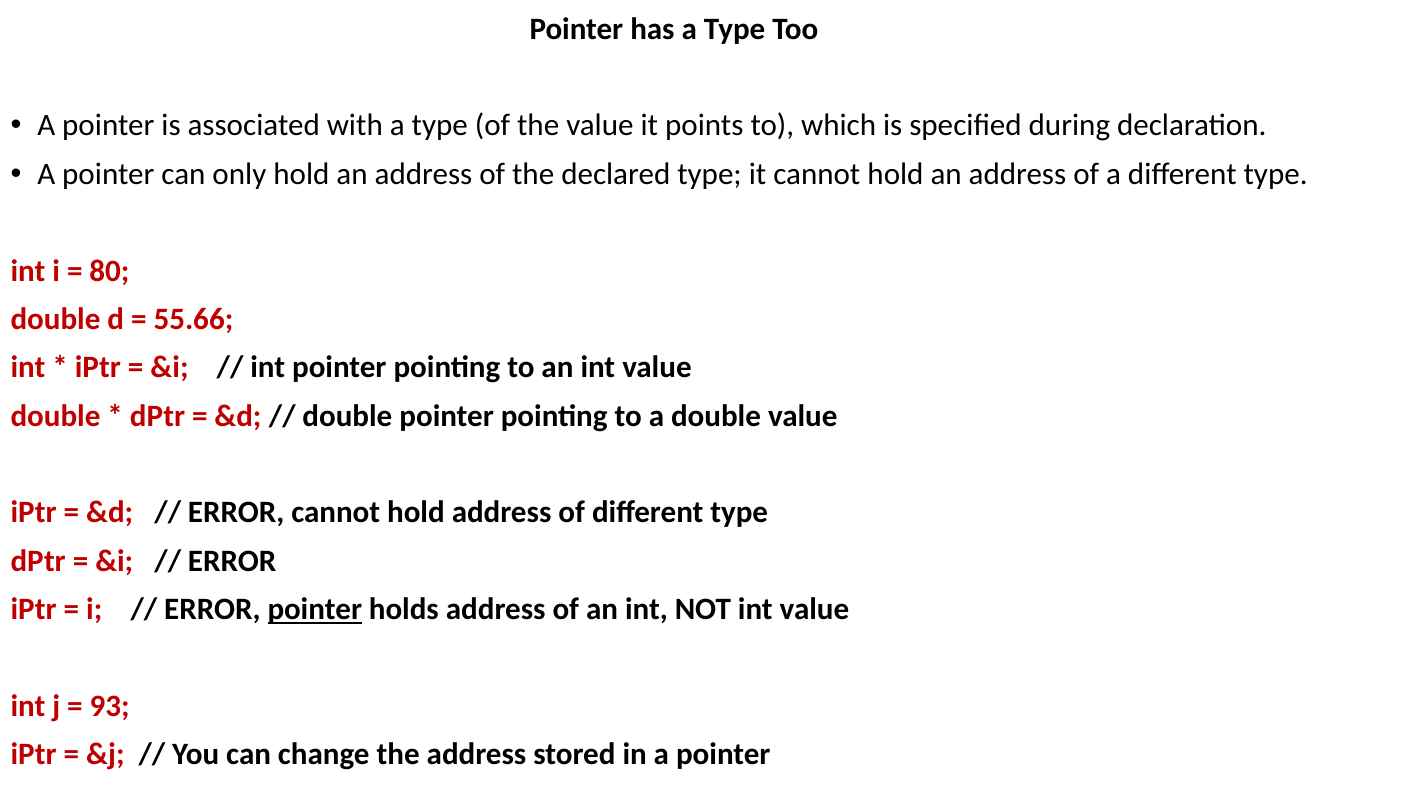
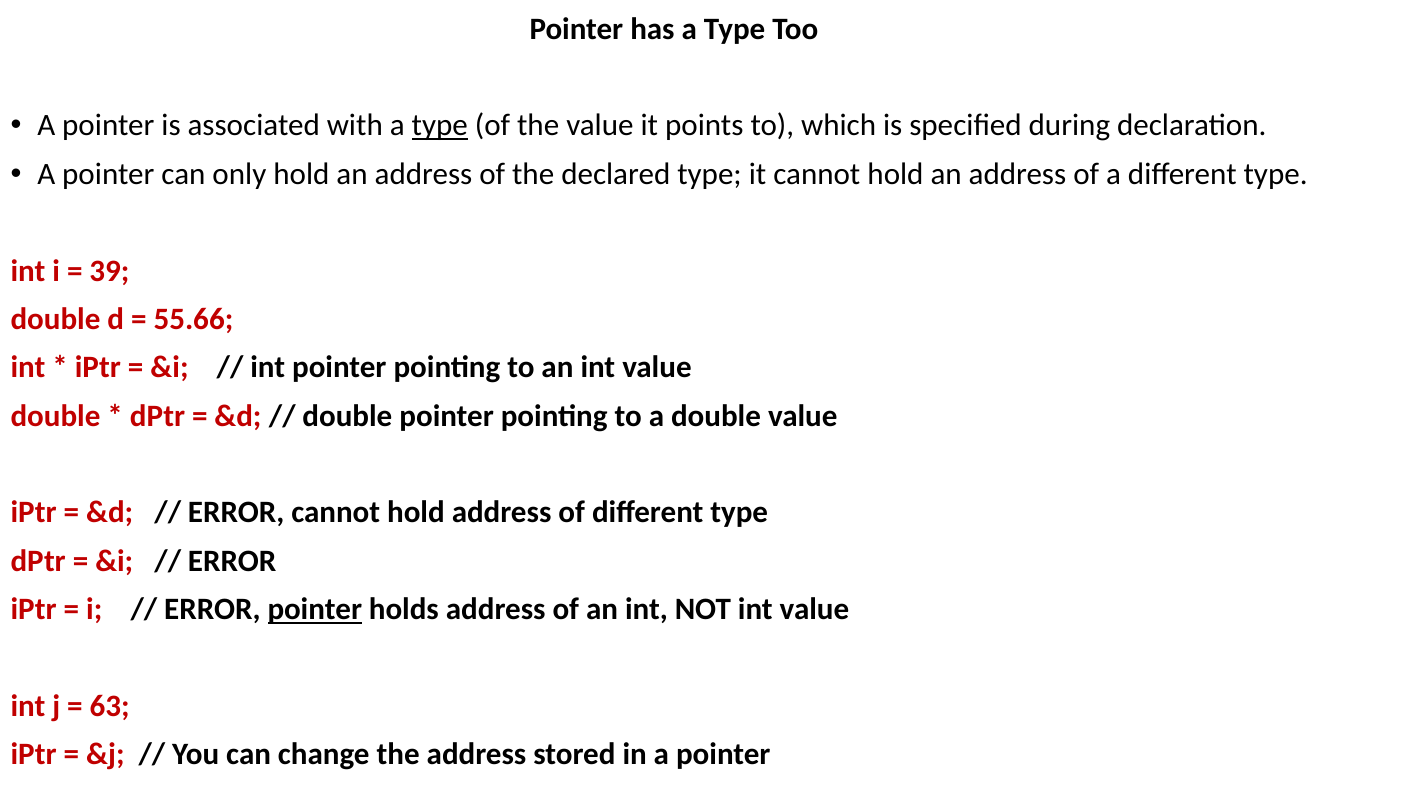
type underline: none -> present (440, 126)
80: 80 -> 39 (109, 271)
93: 93 -> 63 (110, 706)
